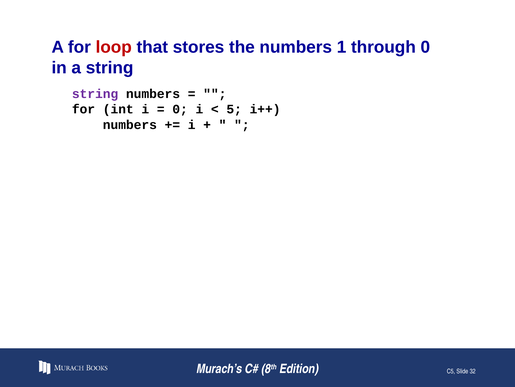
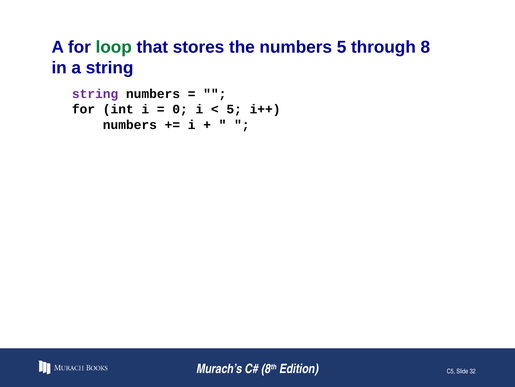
loop colour: red -> green (114, 47)
numbers 1: 1 -> 5 (342, 47)
through 0: 0 -> 8 (425, 47)
